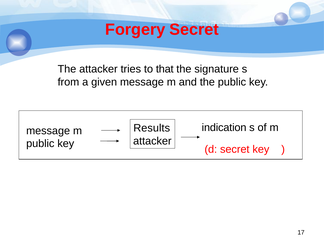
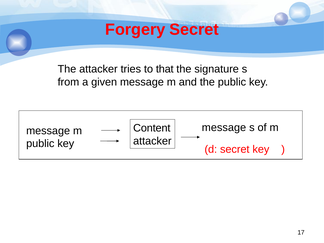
indication: indication -> message (224, 128)
Results: Results -> Content (152, 128)
